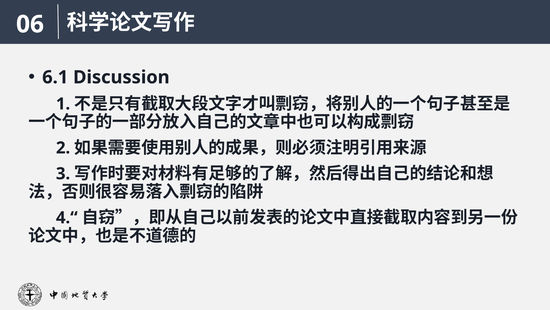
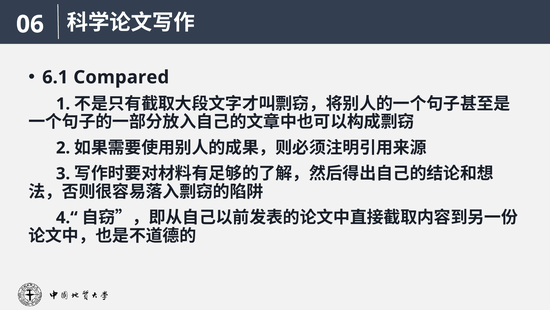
Discussion: Discussion -> Compared (121, 77)
